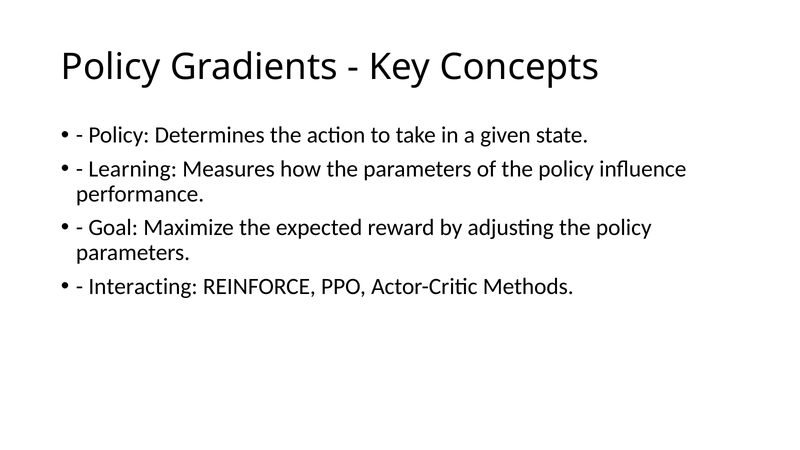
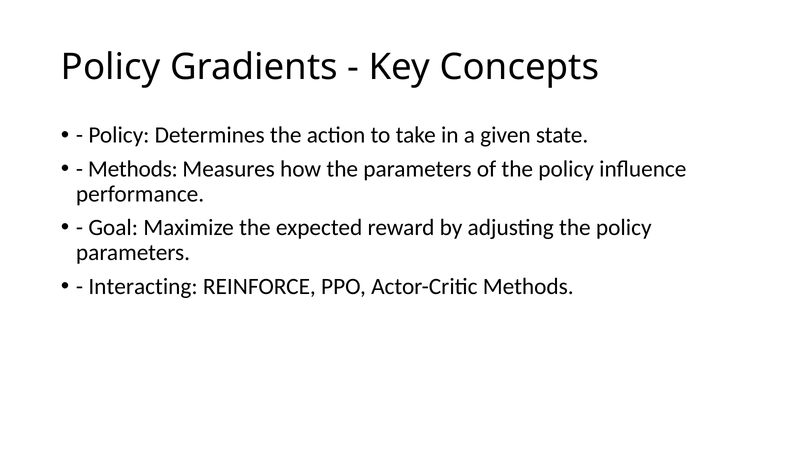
Learning: Learning -> Methods (133, 169)
